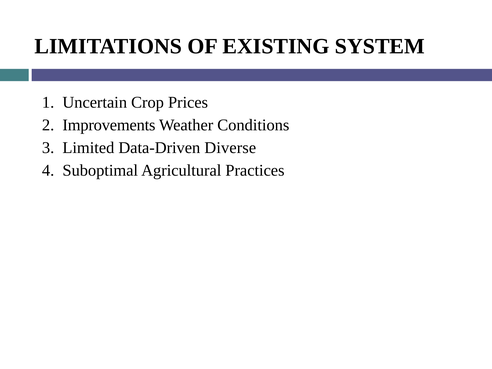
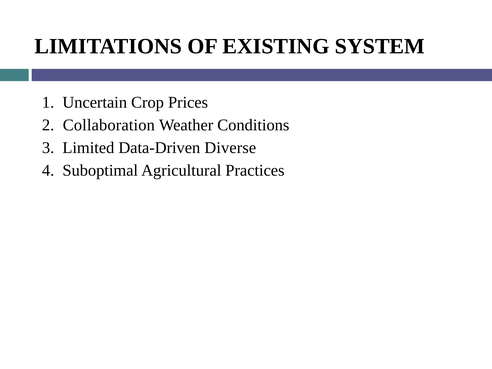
Improvements: Improvements -> Collaboration (109, 125)
